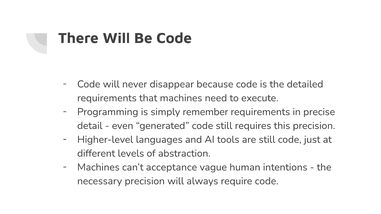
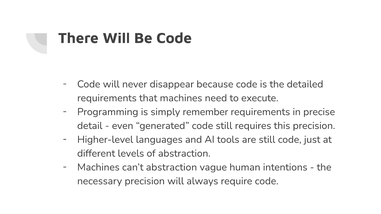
can’t acceptance: acceptance -> abstraction (171, 167)
